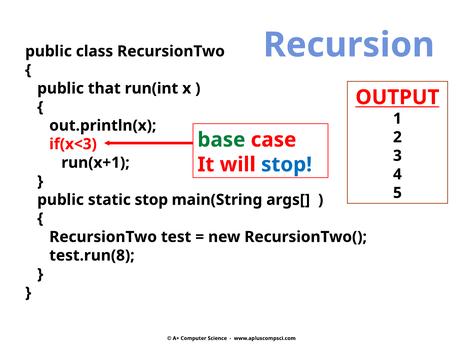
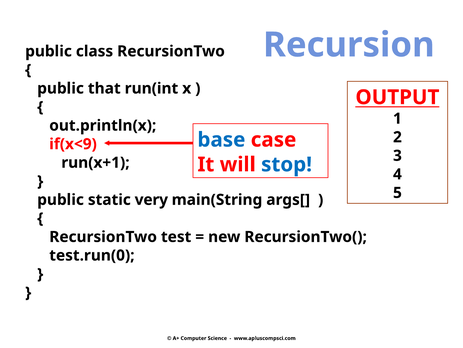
base colour: green -> blue (221, 140)
if(x<3: if(x<3 -> if(x<9 (73, 144)
static stop: stop -> very (151, 199)
test.run(8: test.run(8 -> test.run(0 (92, 255)
